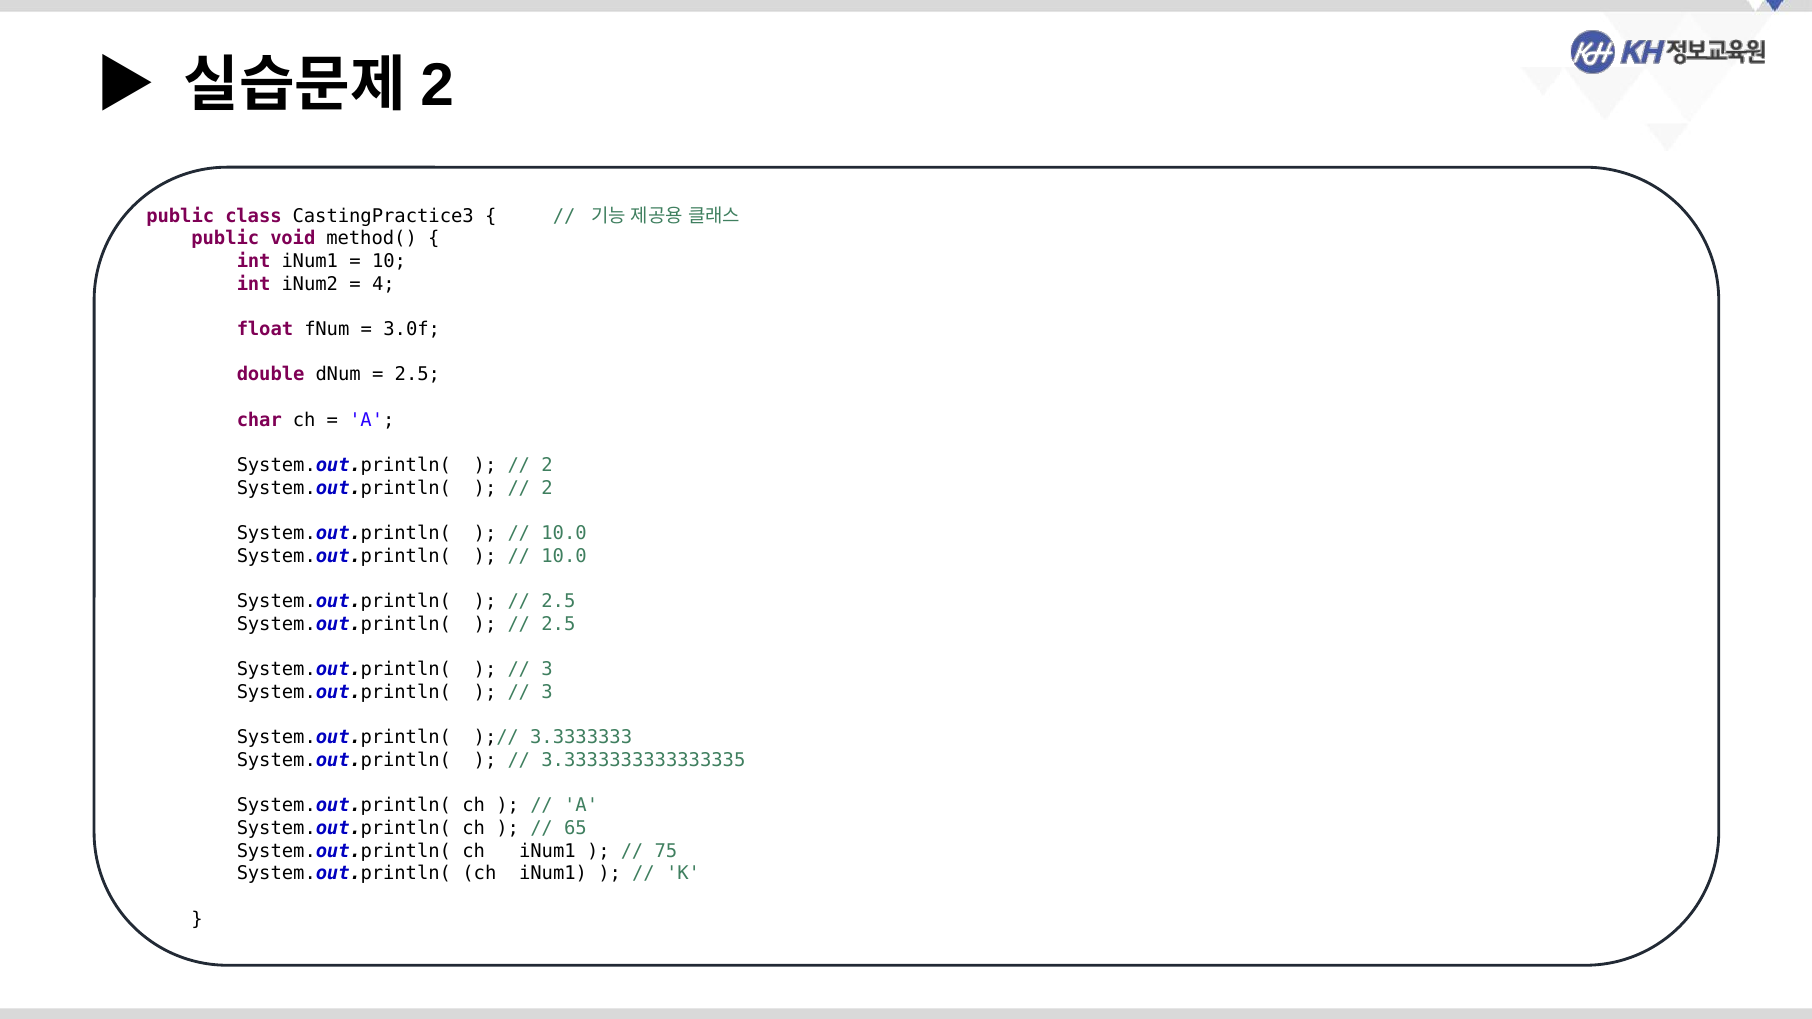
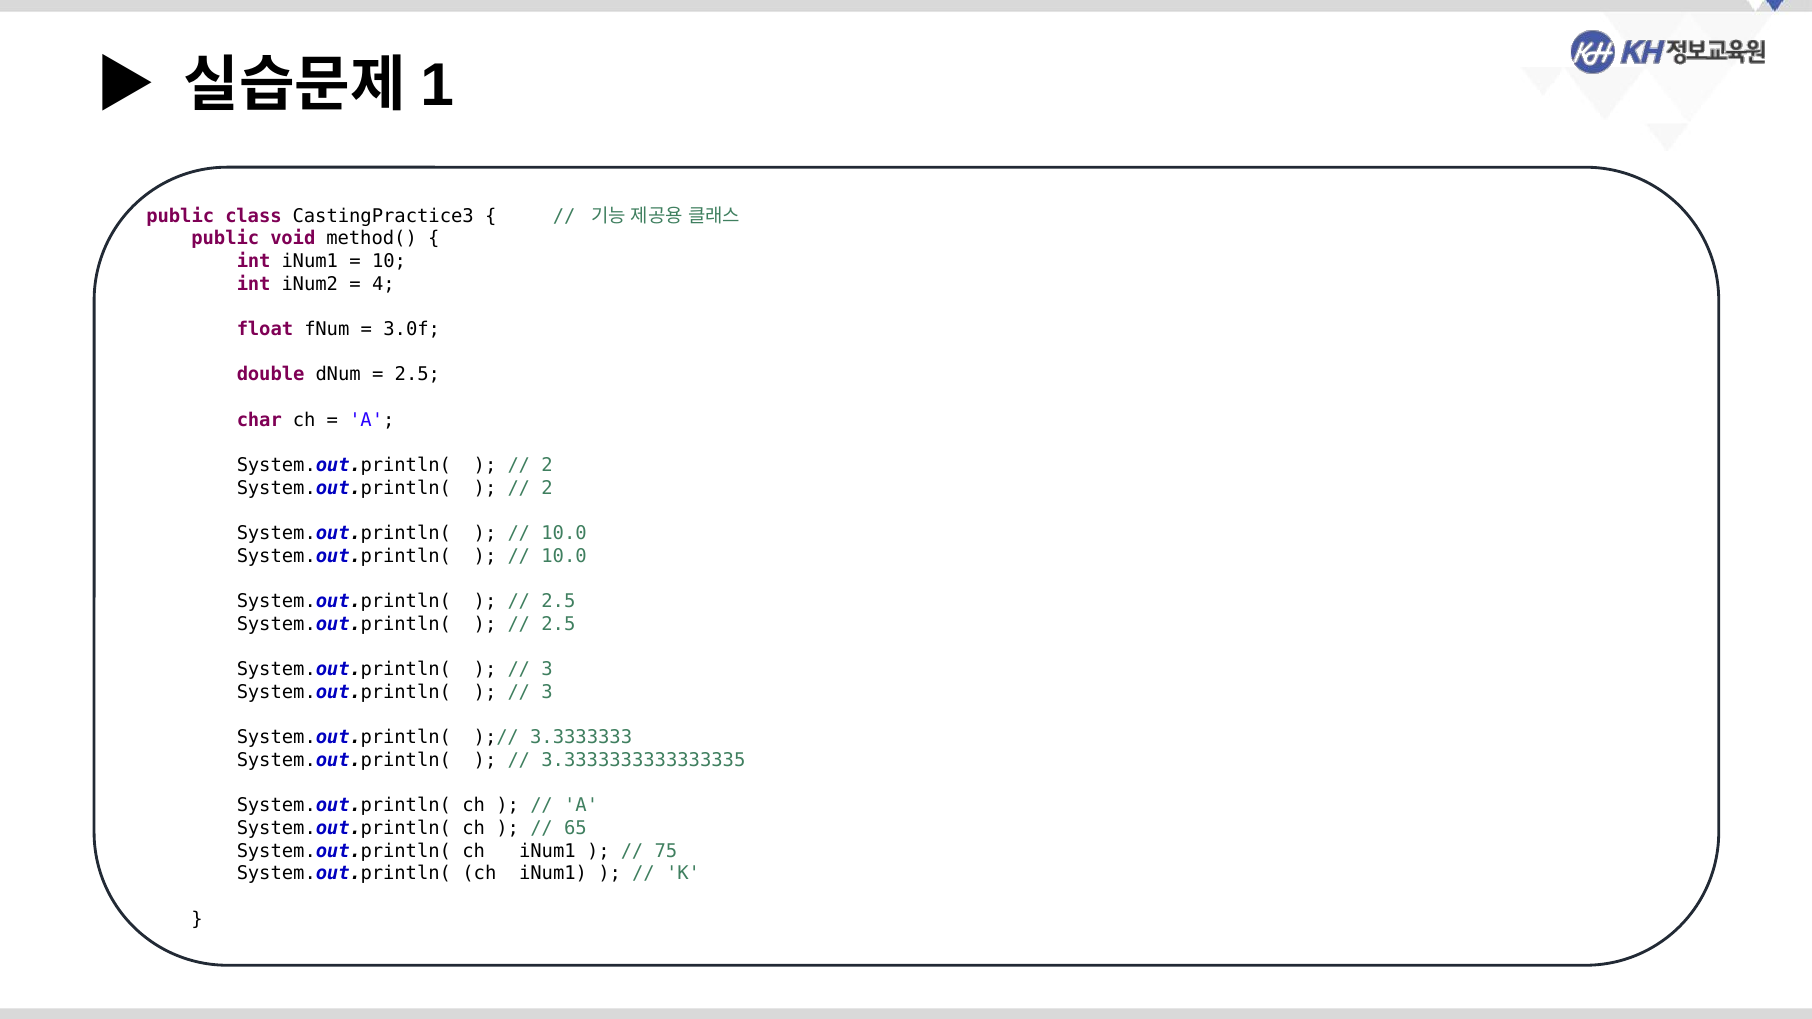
2: 2 -> 1 (437, 85)
